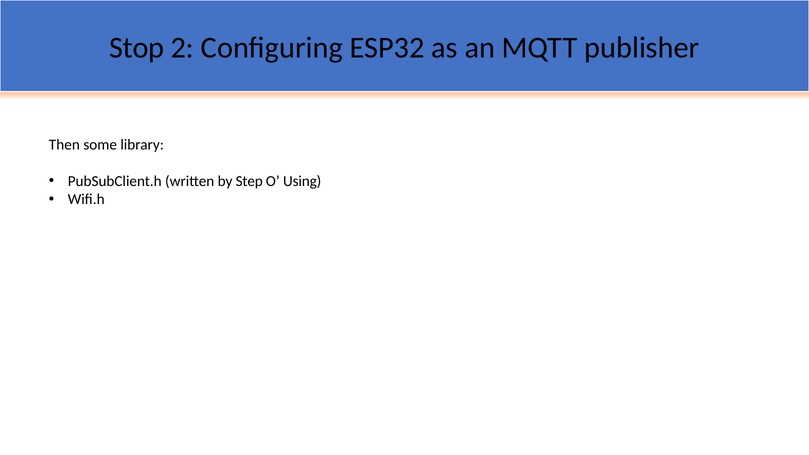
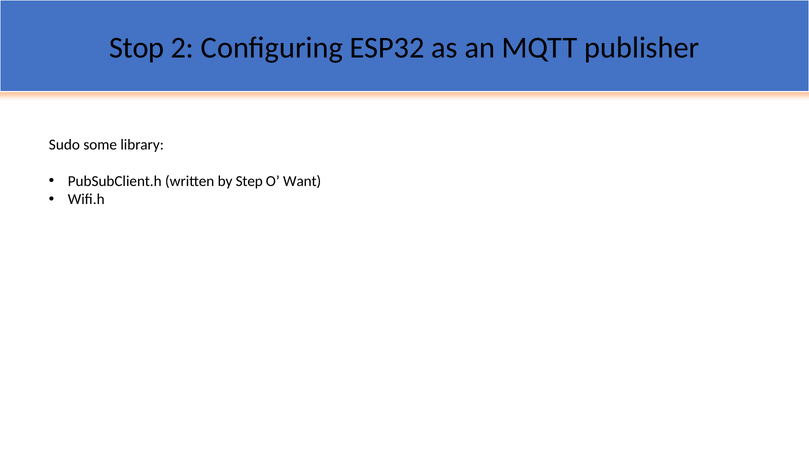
Then: Then -> Sudo (64, 145)
Using: Using -> Want (302, 181)
